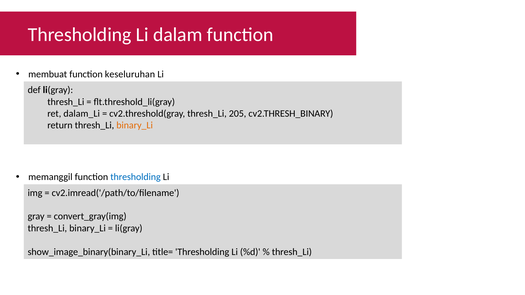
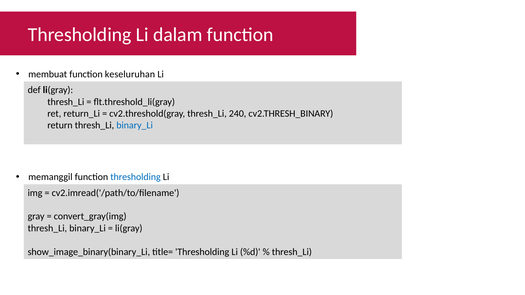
dalam_Li: dalam_Li -> return_Li (82, 114)
205: 205 -> 240 (238, 114)
binary_Li colour: orange -> blue (135, 126)
